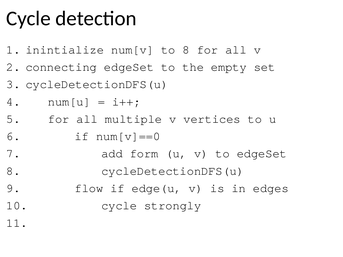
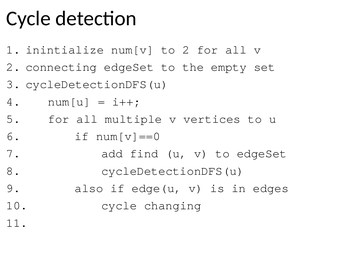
to 8: 8 -> 2 (186, 50)
form: form -> find (144, 154)
flow: flow -> also (89, 188)
strongly: strongly -> changing (173, 206)
